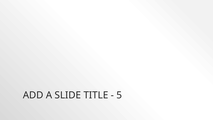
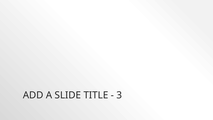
5: 5 -> 3 (119, 95)
